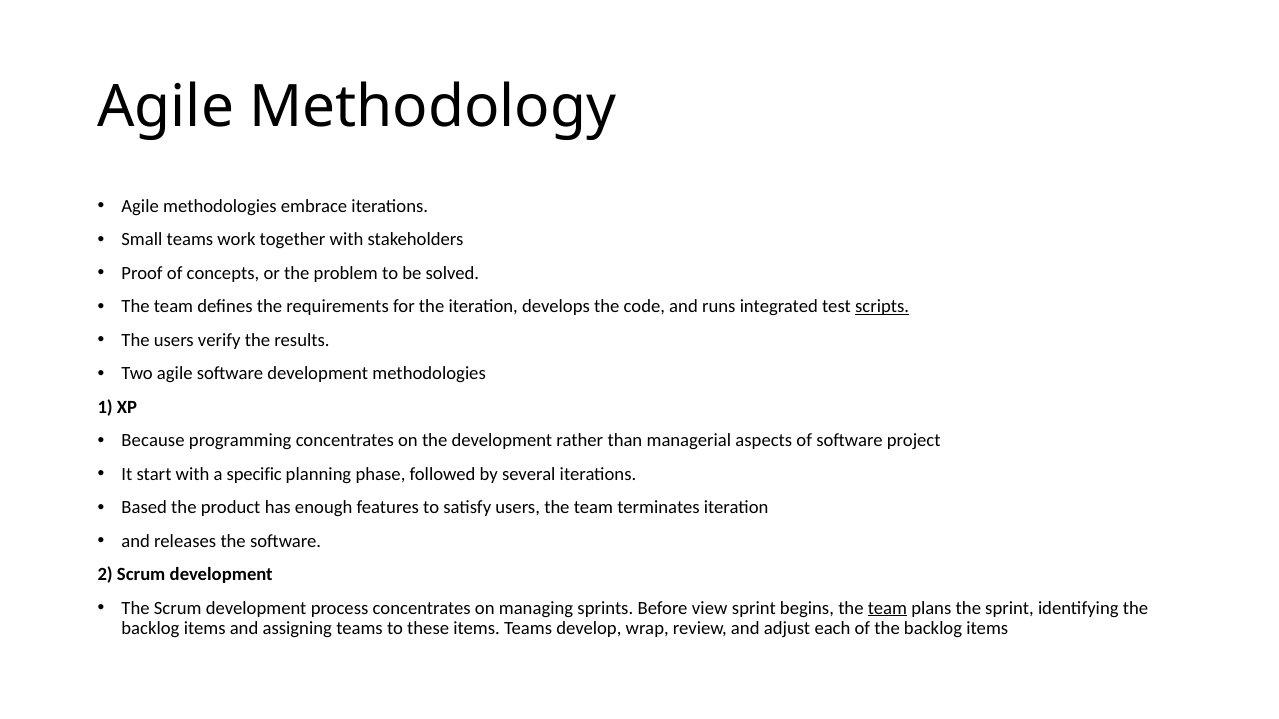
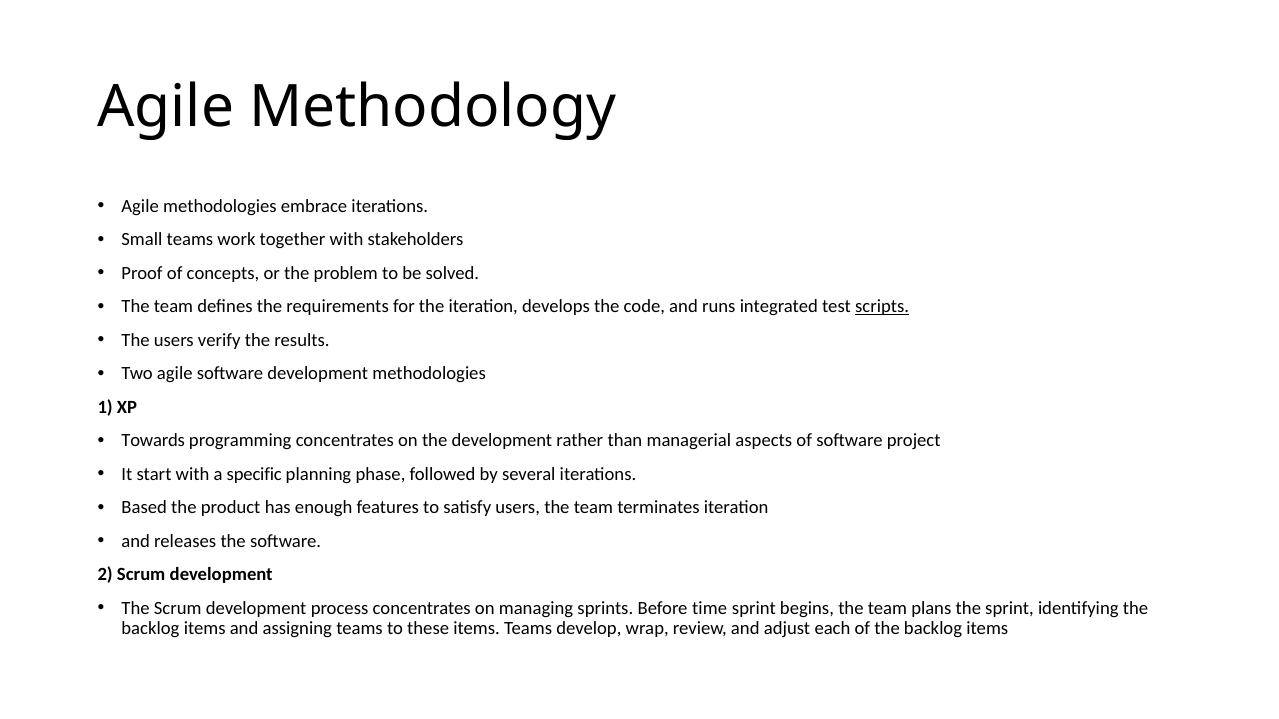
Because: Because -> Towards (153, 441)
view: view -> time (710, 608)
team underline: present -> none (887, 608)
